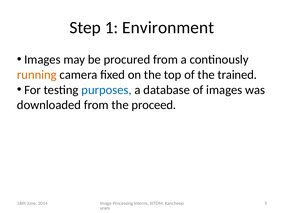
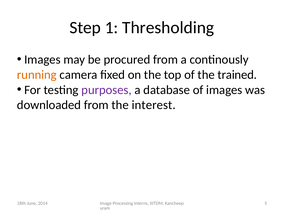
Environment: Environment -> Thresholding (168, 27)
purposes colour: blue -> purple (107, 90)
proceed: proceed -> interest (154, 105)
